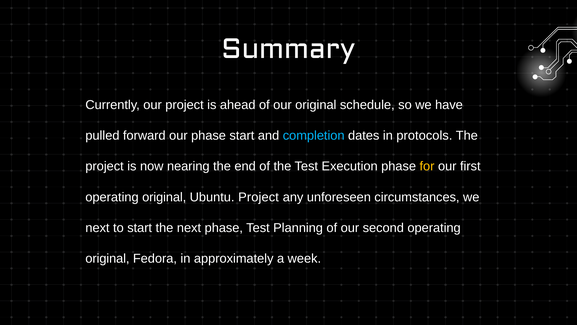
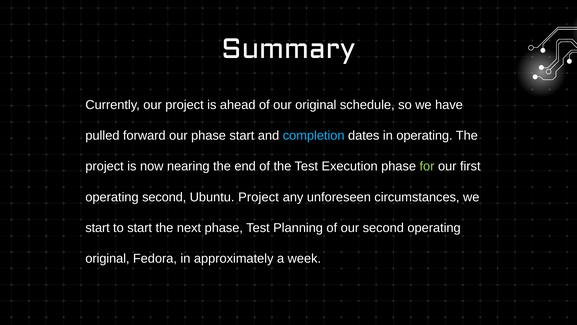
in protocols: protocols -> operating (424, 135)
for colour: yellow -> light green (427, 166)
original: original -> second (164, 197)
next: next -> start (98, 228)
